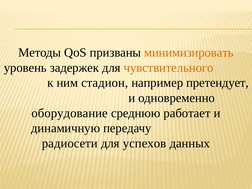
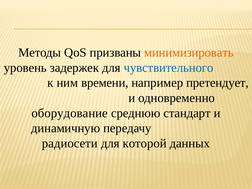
чувствительного colour: orange -> blue (169, 68)
стадион: стадион -> времени (105, 83)
работает: работает -> стандарт (187, 113)
успехов: успехов -> которой (145, 143)
